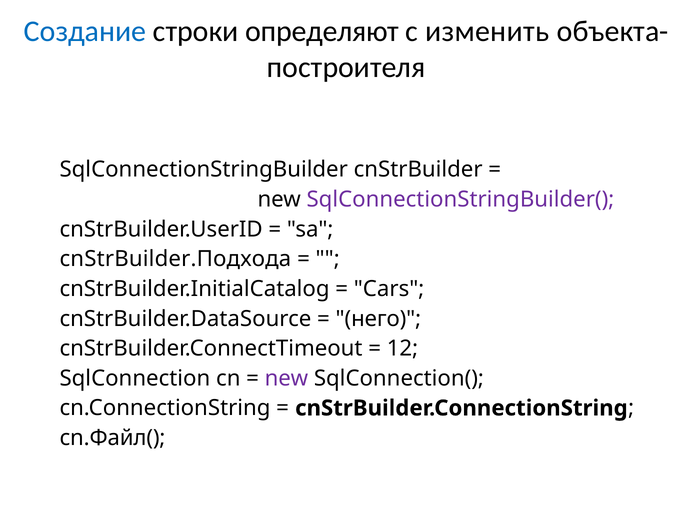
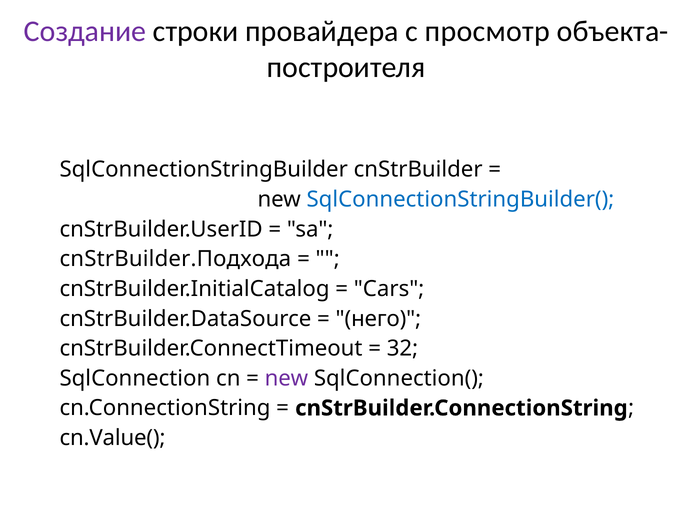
Создание colour: blue -> purple (85, 31)
определяют: определяют -> провайдера (322, 31)
изменить: изменить -> просмотр (487, 31)
SqlConnectionStringBuilder( colour: purple -> blue (460, 199)
12: 12 -> 32 (402, 349)
cn.Файл(: cn.Файл( -> cn.Value( (112, 438)
